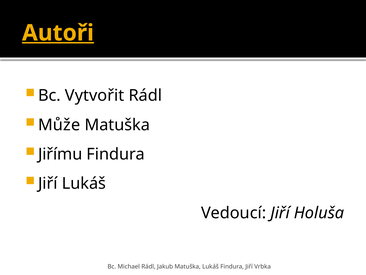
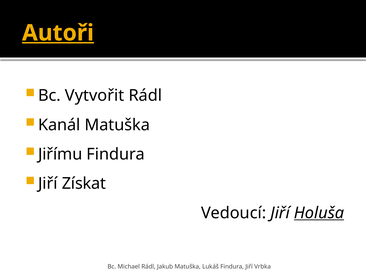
Může: Může -> Kanál (59, 125)
Jiří Lukáš: Lukáš -> Získat (84, 183)
Holuša underline: none -> present (319, 212)
